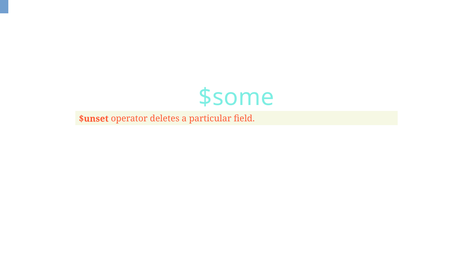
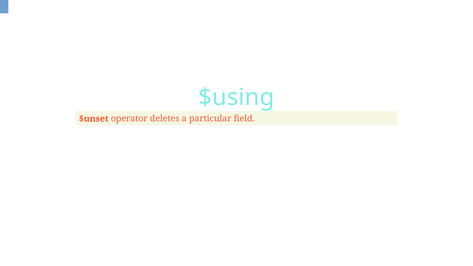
$some: $some -> $using (236, 97)
